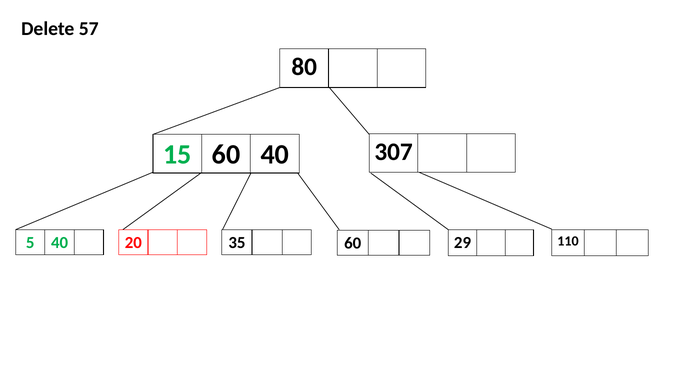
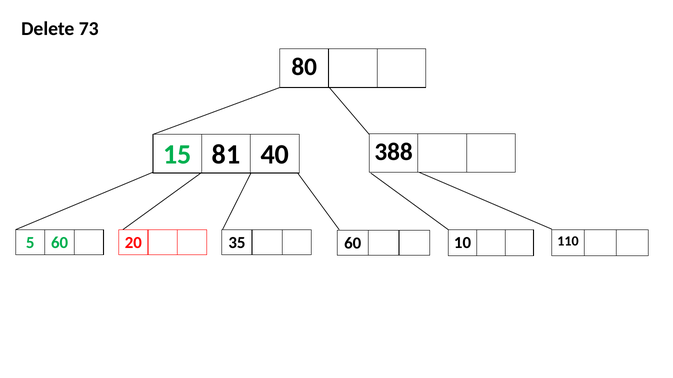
57: 57 -> 73 (89, 29)
15 60: 60 -> 81 (226, 155)
307: 307 -> 388 (394, 152)
5 40: 40 -> 60 (60, 243)
29: 29 -> 10 (463, 243)
